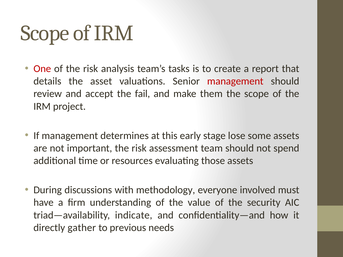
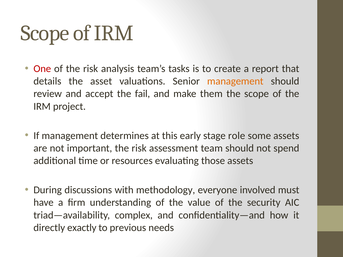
management colour: red -> orange (235, 81)
lose: lose -> role (237, 136)
indicate: indicate -> complex (134, 215)
gather: gather -> exactly (82, 228)
